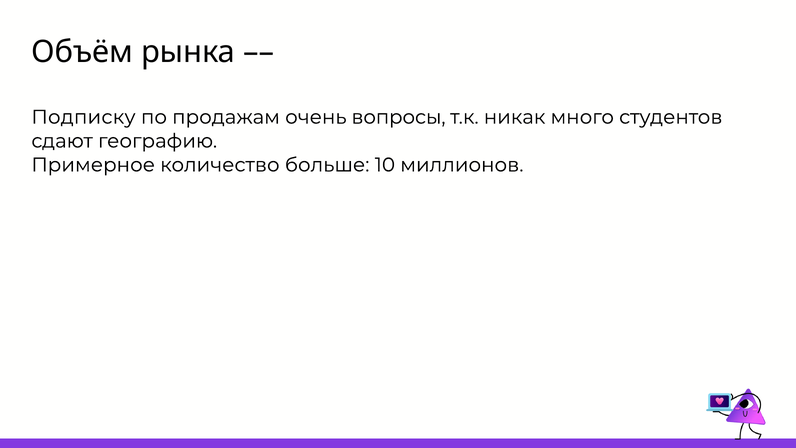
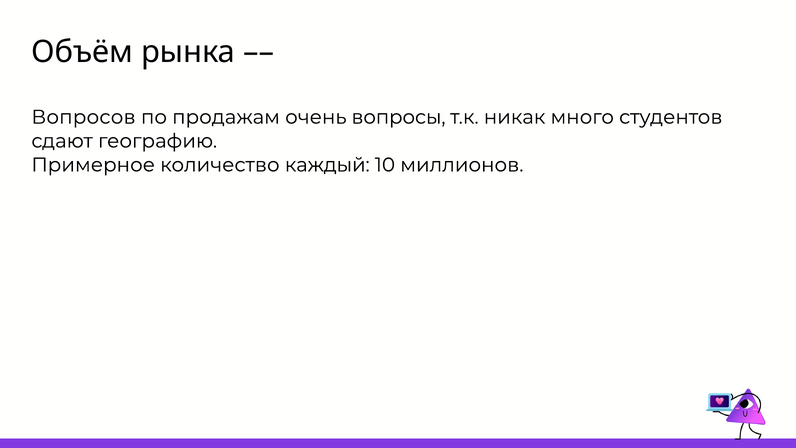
Подписку: Подписку -> Вопросов (83, 117)
больше: больше -> каждый (327, 165)
